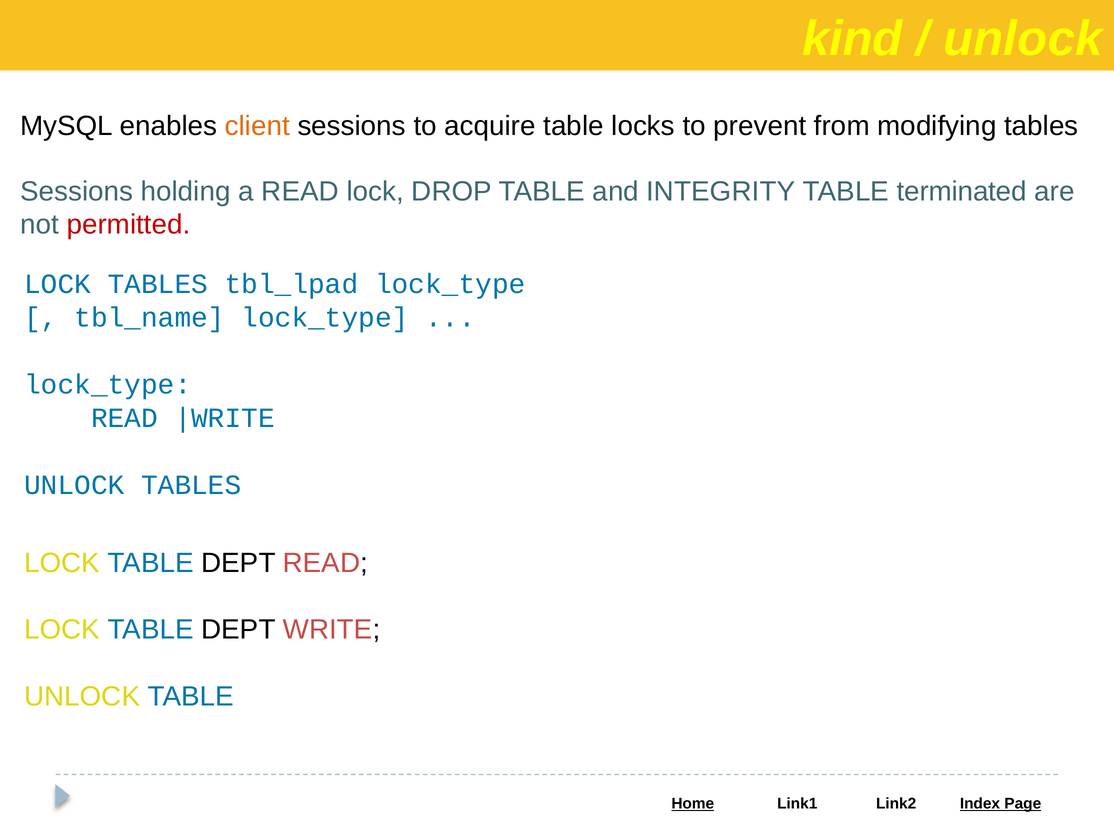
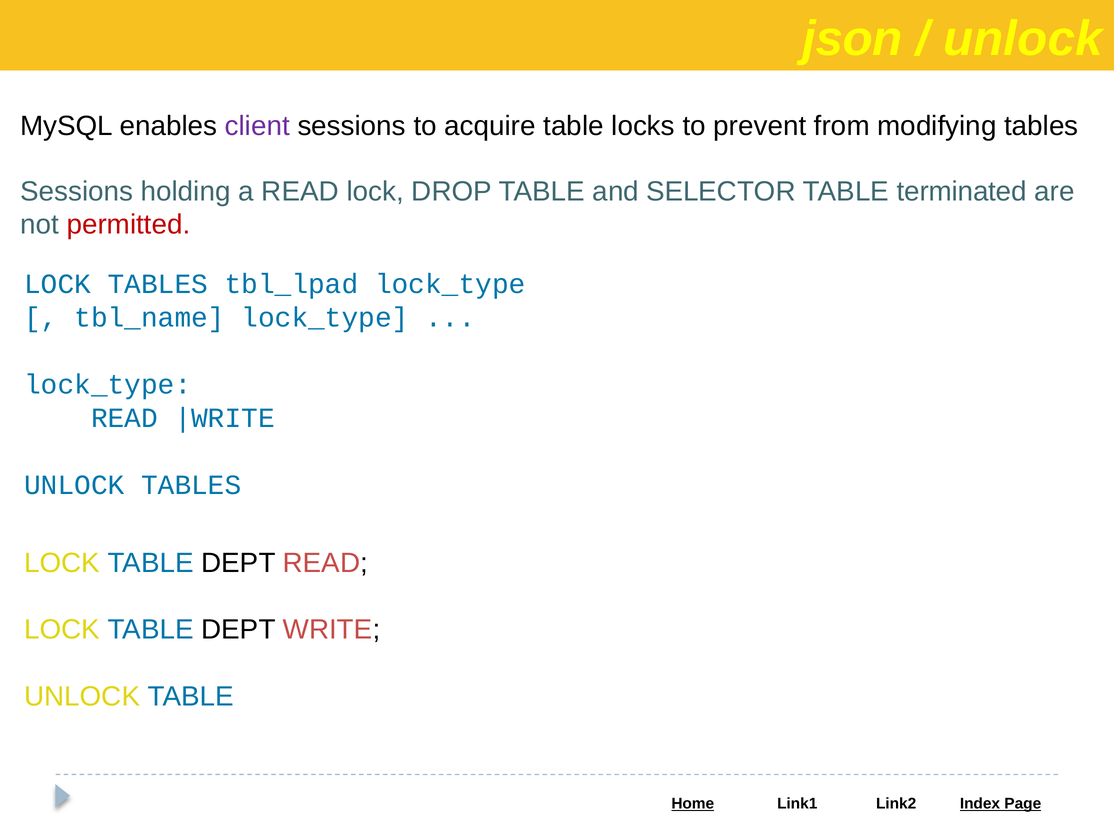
kind: kind -> json (853, 39)
client colour: orange -> purple (257, 126)
INTEGRITY: INTEGRITY -> SELECTOR (721, 191)
